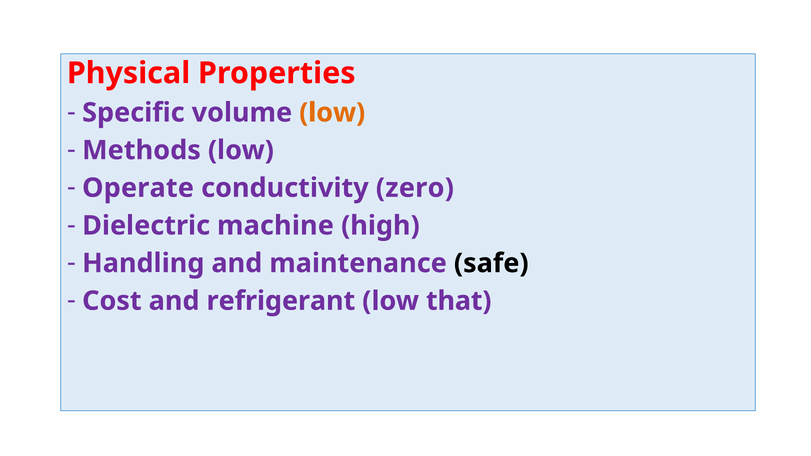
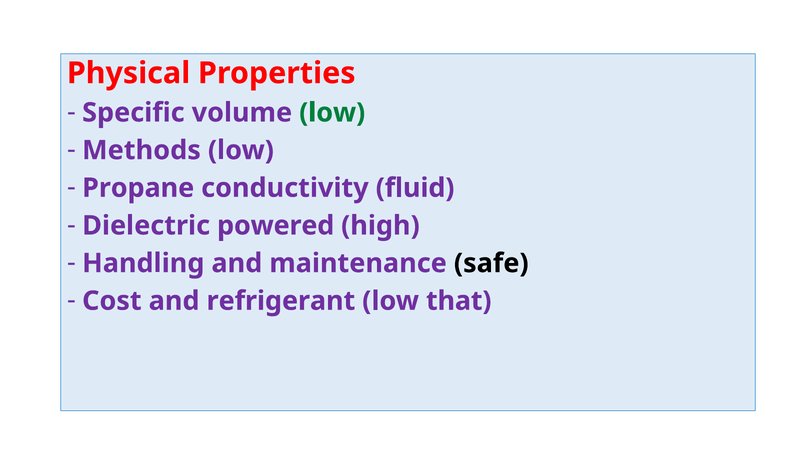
low colour: orange -> green (332, 113)
Operate: Operate -> Propane (138, 188)
zero: zero -> fluid (415, 188)
machine: machine -> powered (276, 226)
